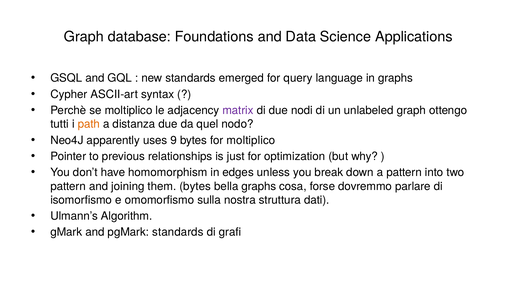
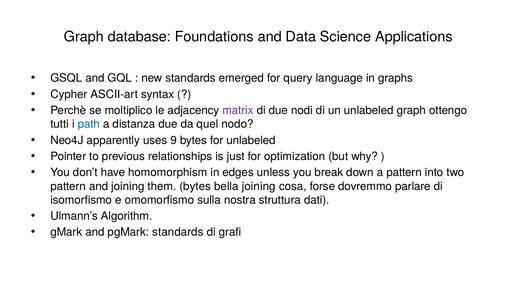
path colour: orange -> blue (89, 124)
for moltiplico: moltiplico -> unlabeled (251, 140)
bella graphs: graphs -> joining (259, 186)
